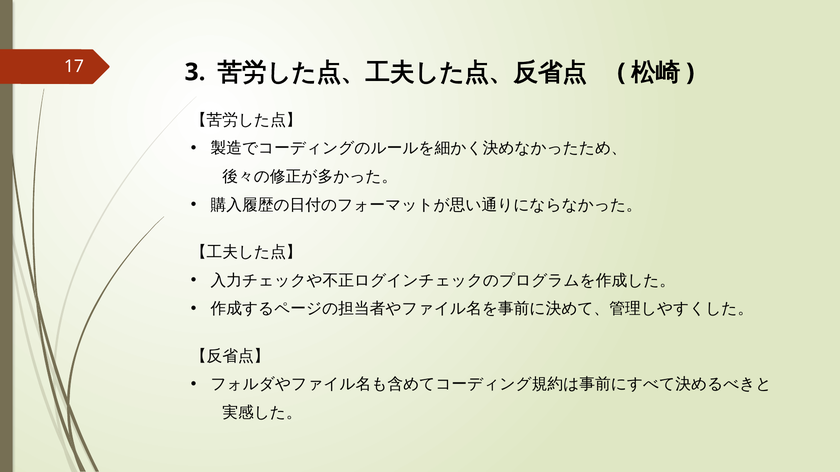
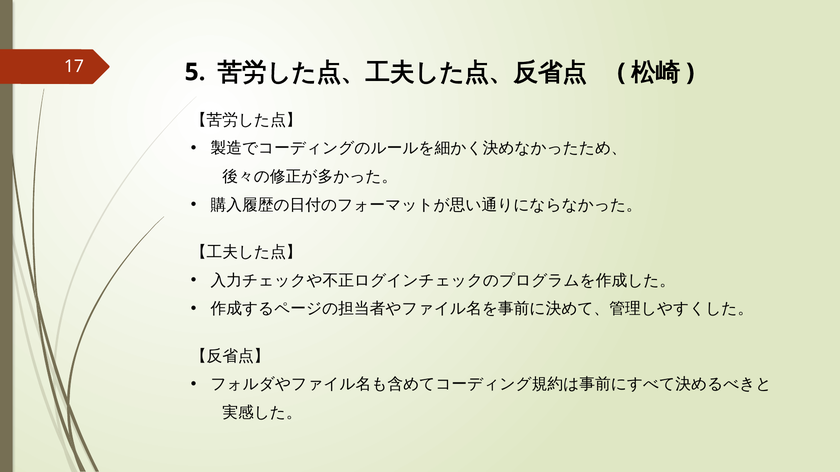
3: 3 -> 5 (195, 72)
